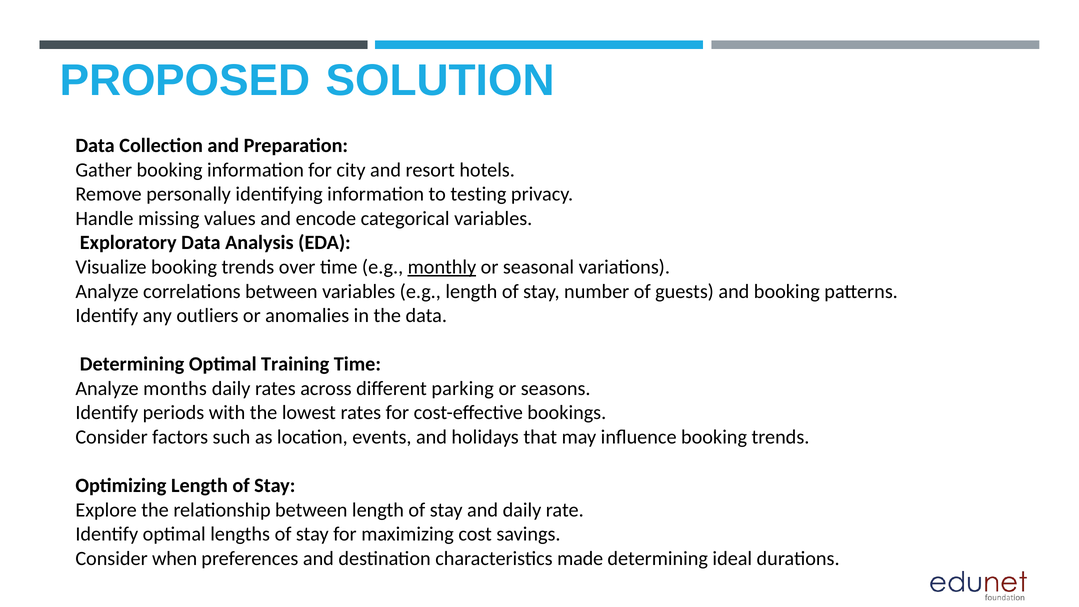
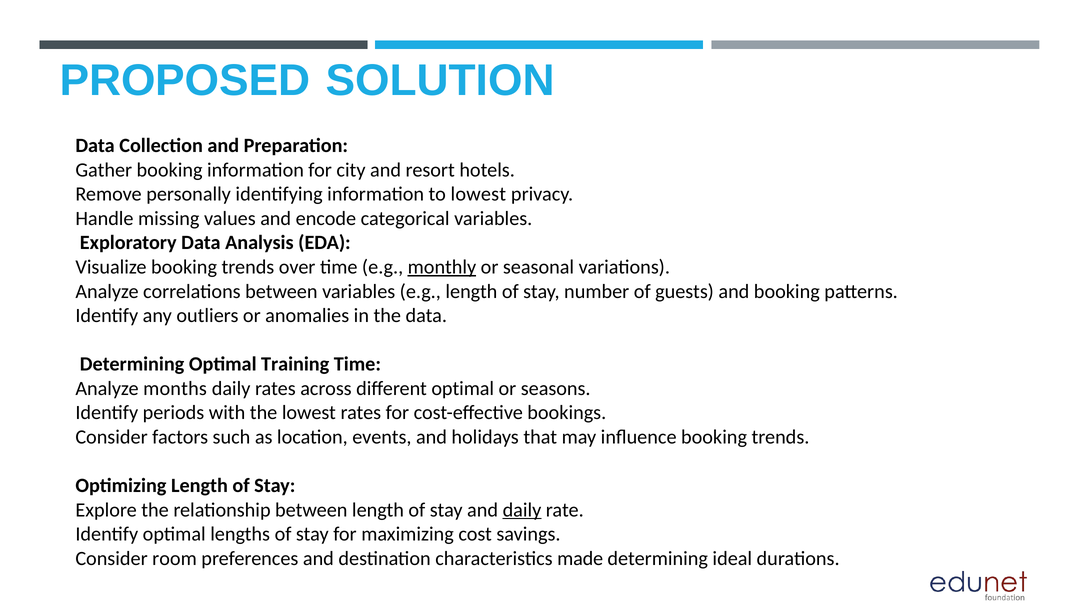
to testing: testing -> lowest (478, 194)
different parking: parking -> optimal (463, 388)
daily underline: none -> present (522, 510)
when: when -> room (175, 558)
